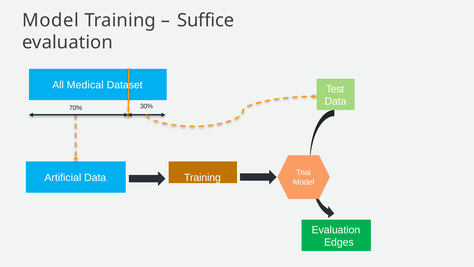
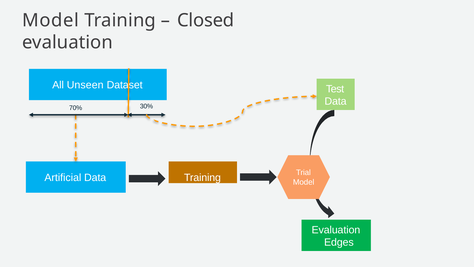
Suffice: Suffice -> Closed (206, 20)
Medical: Medical -> Unseen (85, 85)
